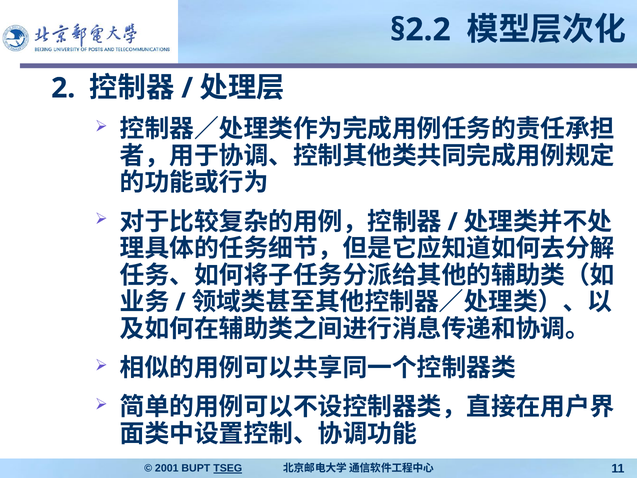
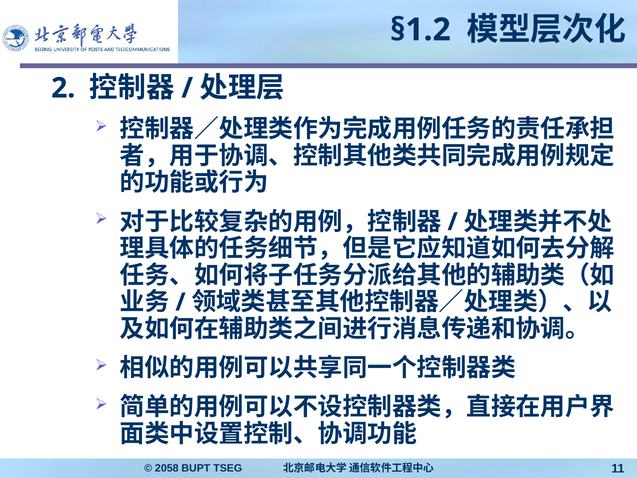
§2.2: §2.2 -> §1.2 (420, 30)
2001: 2001 -> 2058 (167, 468)
TSEG underline: present -> none (228, 468)
